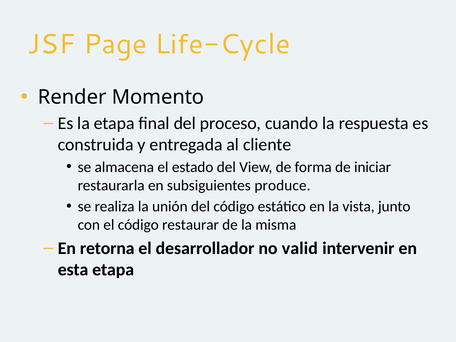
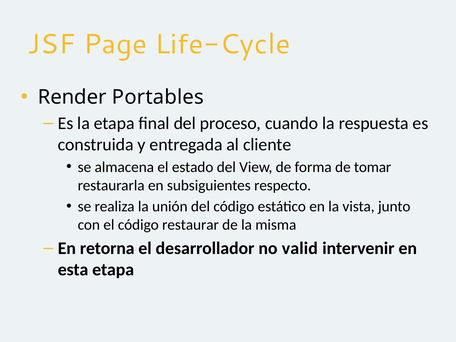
Momento: Momento -> Portables (158, 97)
iniciar: iniciar -> tomar (373, 167)
produce: produce -> respecto (283, 185)
